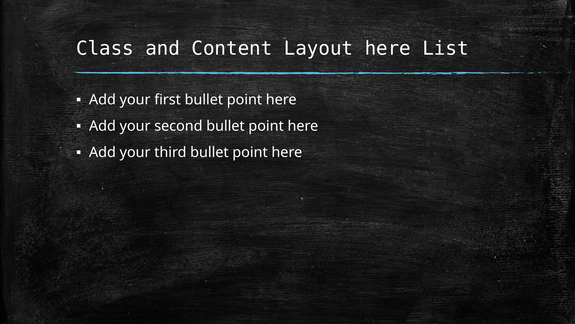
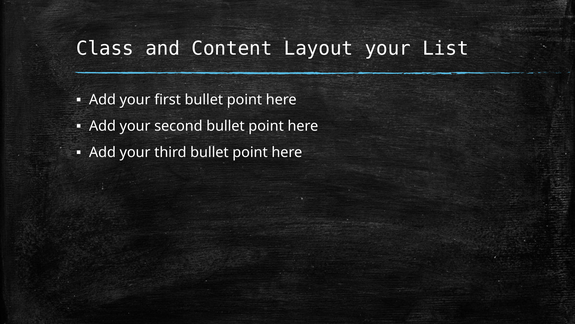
Layout here: here -> your (388, 48)
